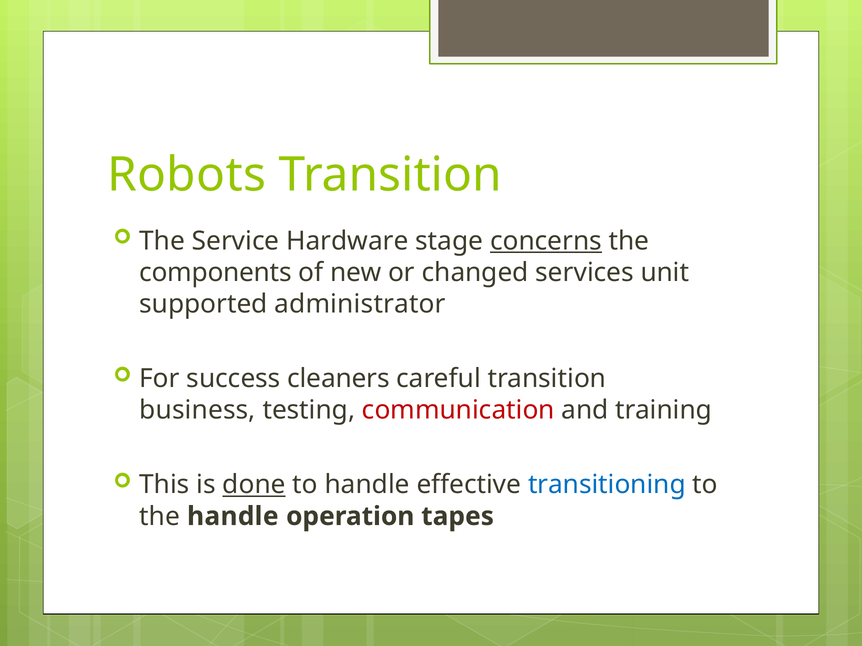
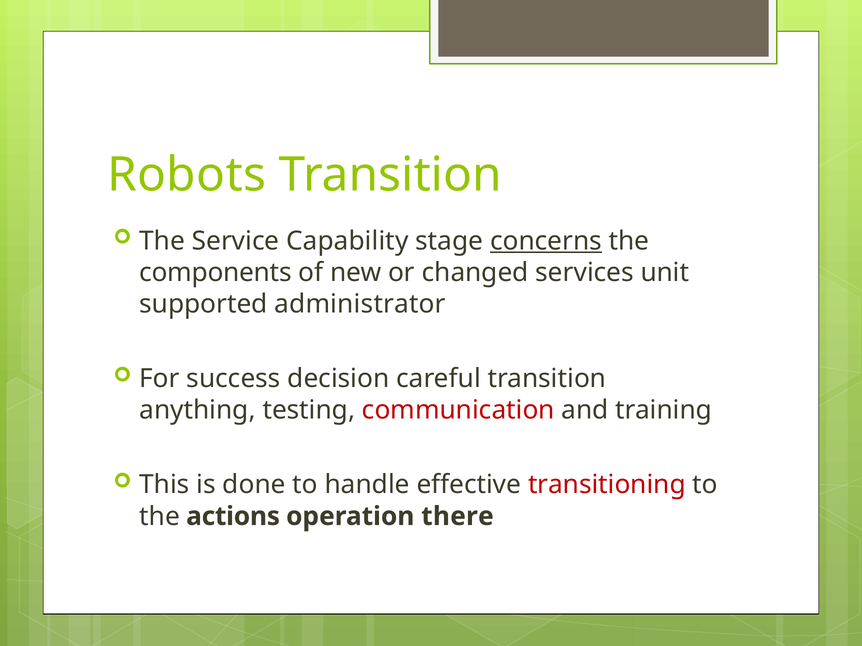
Hardware: Hardware -> Capability (347, 241)
cleaners: cleaners -> decision (338, 379)
business: business -> anything (198, 410)
done underline: present -> none (254, 485)
transitioning colour: blue -> red (607, 485)
the handle: handle -> actions (233, 517)
tapes: tapes -> there (457, 517)
